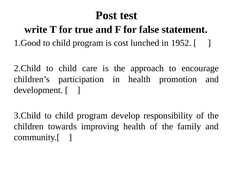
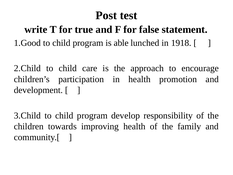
cost: cost -> able (121, 43)
1952: 1952 -> 1918 (181, 43)
